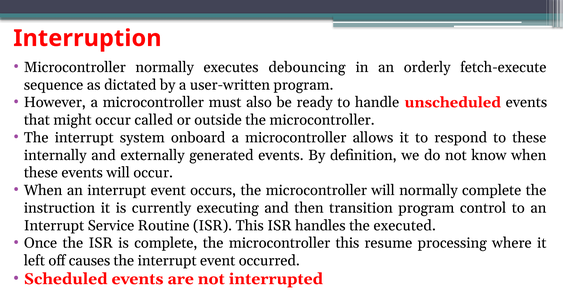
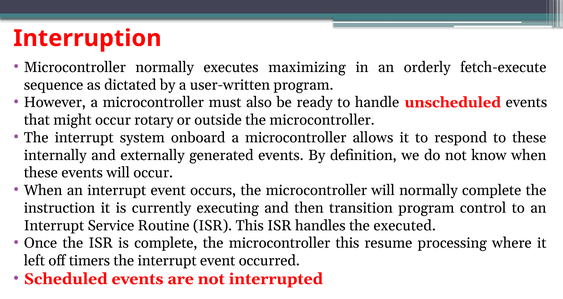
debouncing: debouncing -> maximizing (307, 67)
called: called -> rotary (154, 120)
causes: causes -> timers (90, 261)
